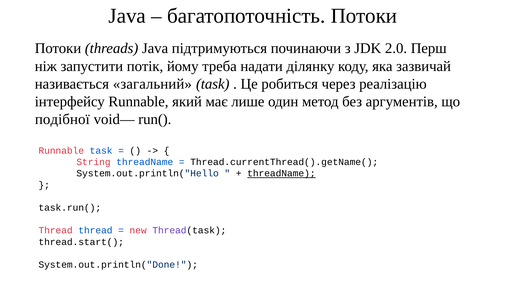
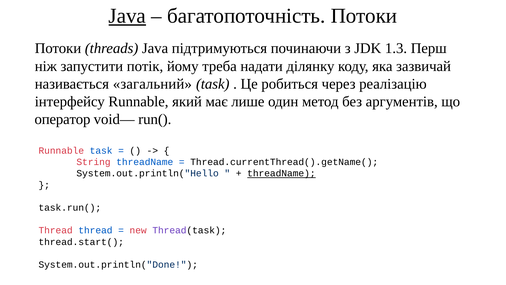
Java underline: none -> present (127, 16)
2.0: 2.0 -> 1.3 (396, 48)
подібної: подібної -> оператор (62, 119)
